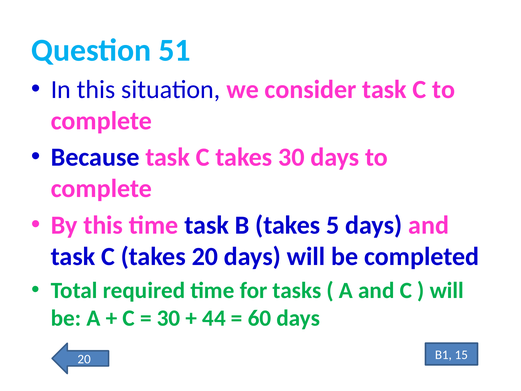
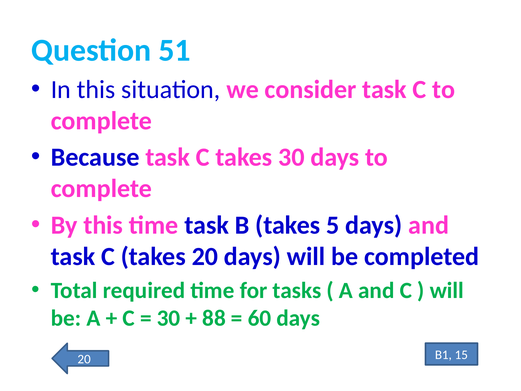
44: 44 -> 88 (214, 318)
